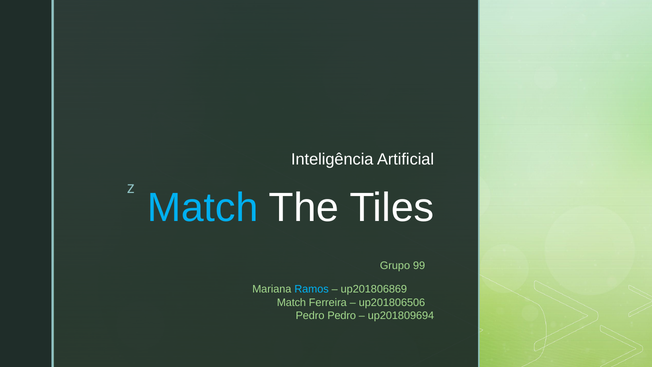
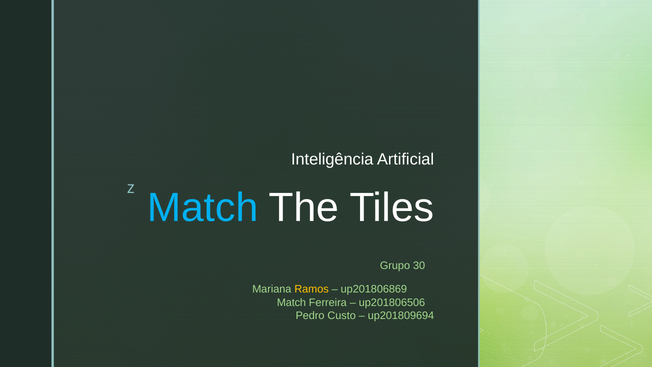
99: 99 -> 30 (419, 265)
Ramos colour: light blue -> yellow (312, 289)
Pedro Pedro: Pedro -> Custo (342, 315)
